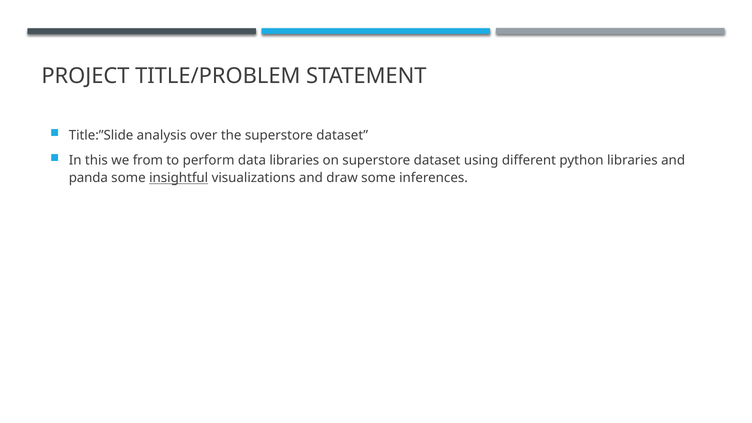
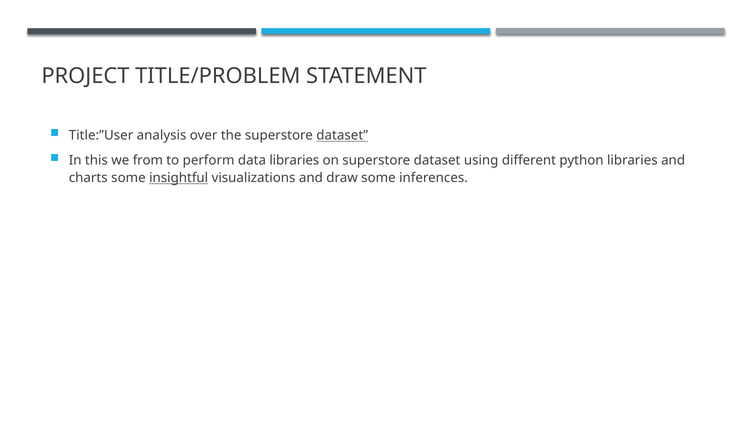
Title:”Slide: Title:”Slide -> Title:”User (101, 135)
dataset underline: none -> present (342, 135)
panda: panda -> charts (88, 178)
